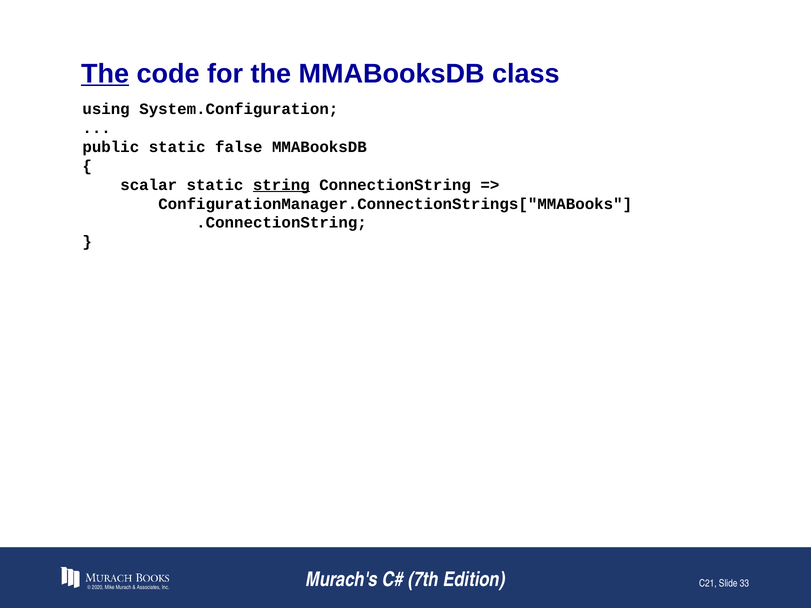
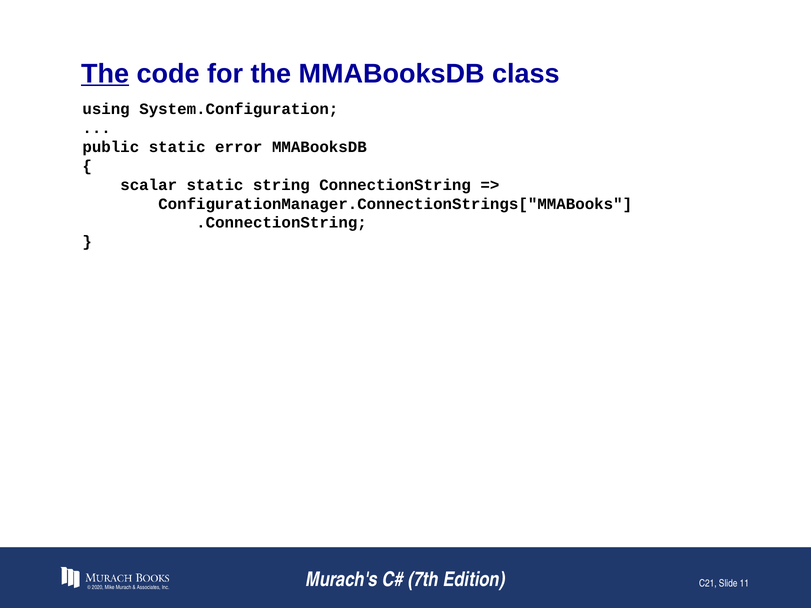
false: false -> error (239, 147)
string underline: present -> none (281, 185)
33: 33 -> 11 (744, 584)
